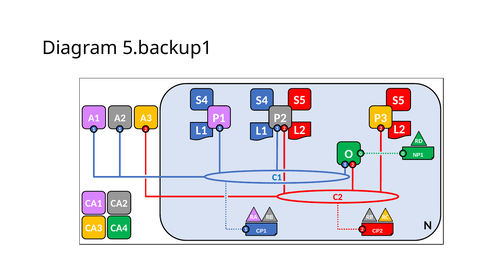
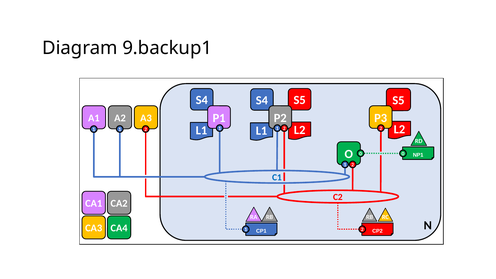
5.backup1: 5.backup1 -> 9.backup1 (167, 48)
